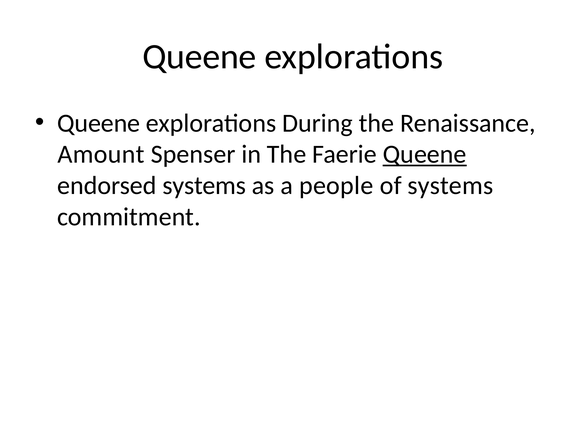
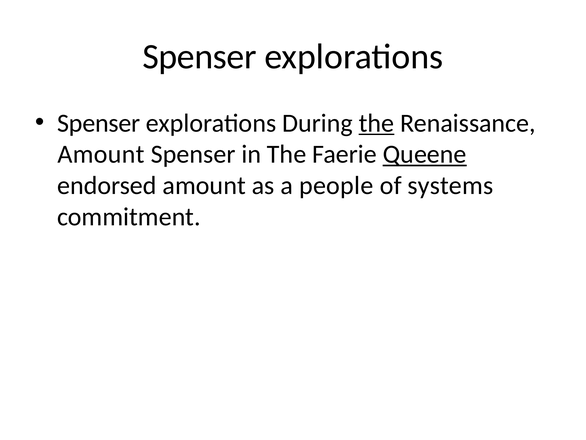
Queene: Queene -> Spenser (199, 57)
Queene: Queene -> Spenser (99, 123)
the underline: none -> present (376, 123)
endorsed systems: systems -> amount (204, 185)
